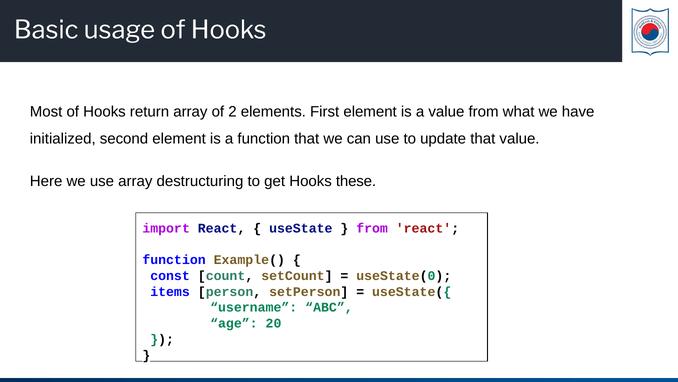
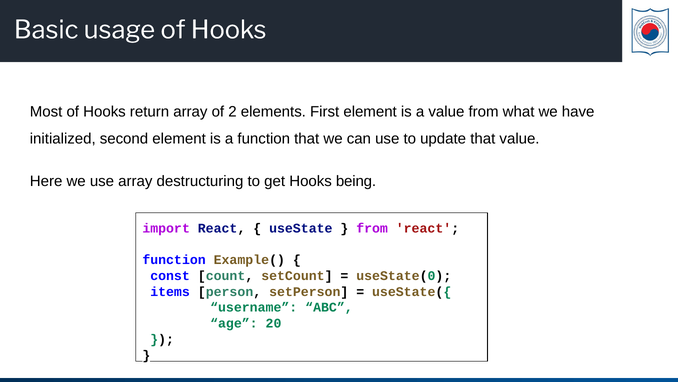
these: these -> being (356, 181)
